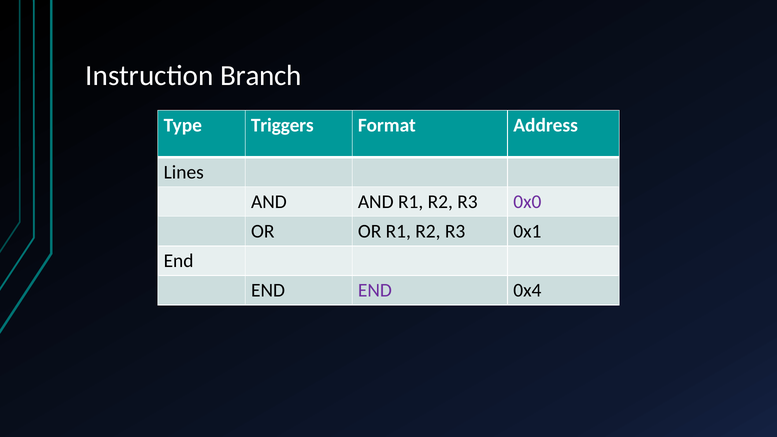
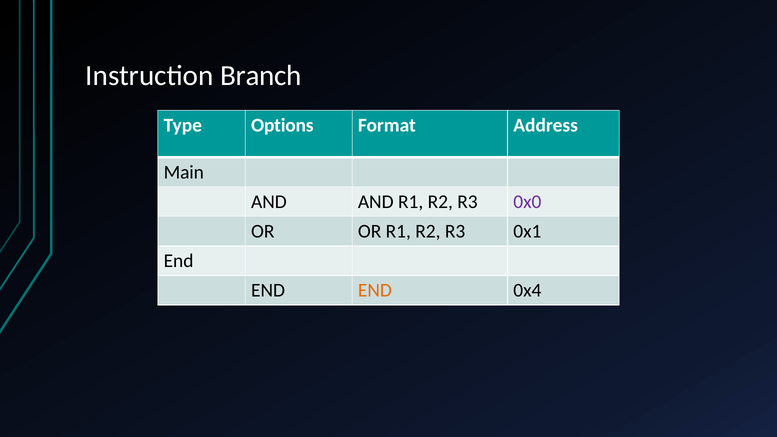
Triggers: Triggers -> Options (282, 125)
Lines: Lines -> Main (184, 172)
END colour: purple -> orange (375, 291)
